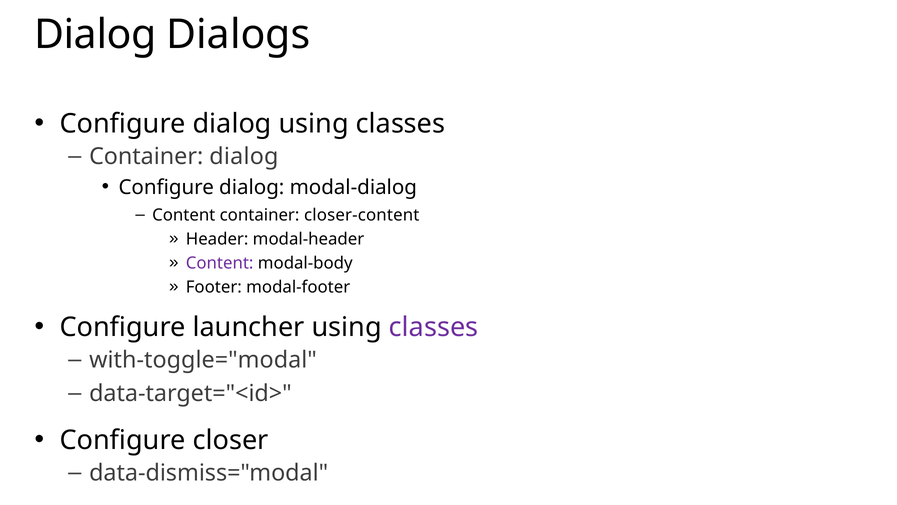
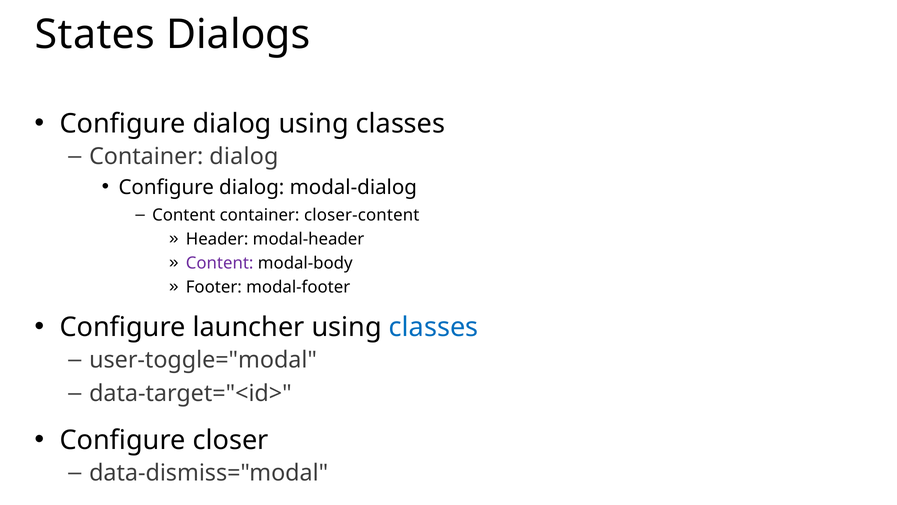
Dialog: Dialog -> States (95, 35)
classes colour: purple -> blue (434, 327)
with-toggle="modal: with-toggle="modal -> user-toggle="modal (203, 360)
